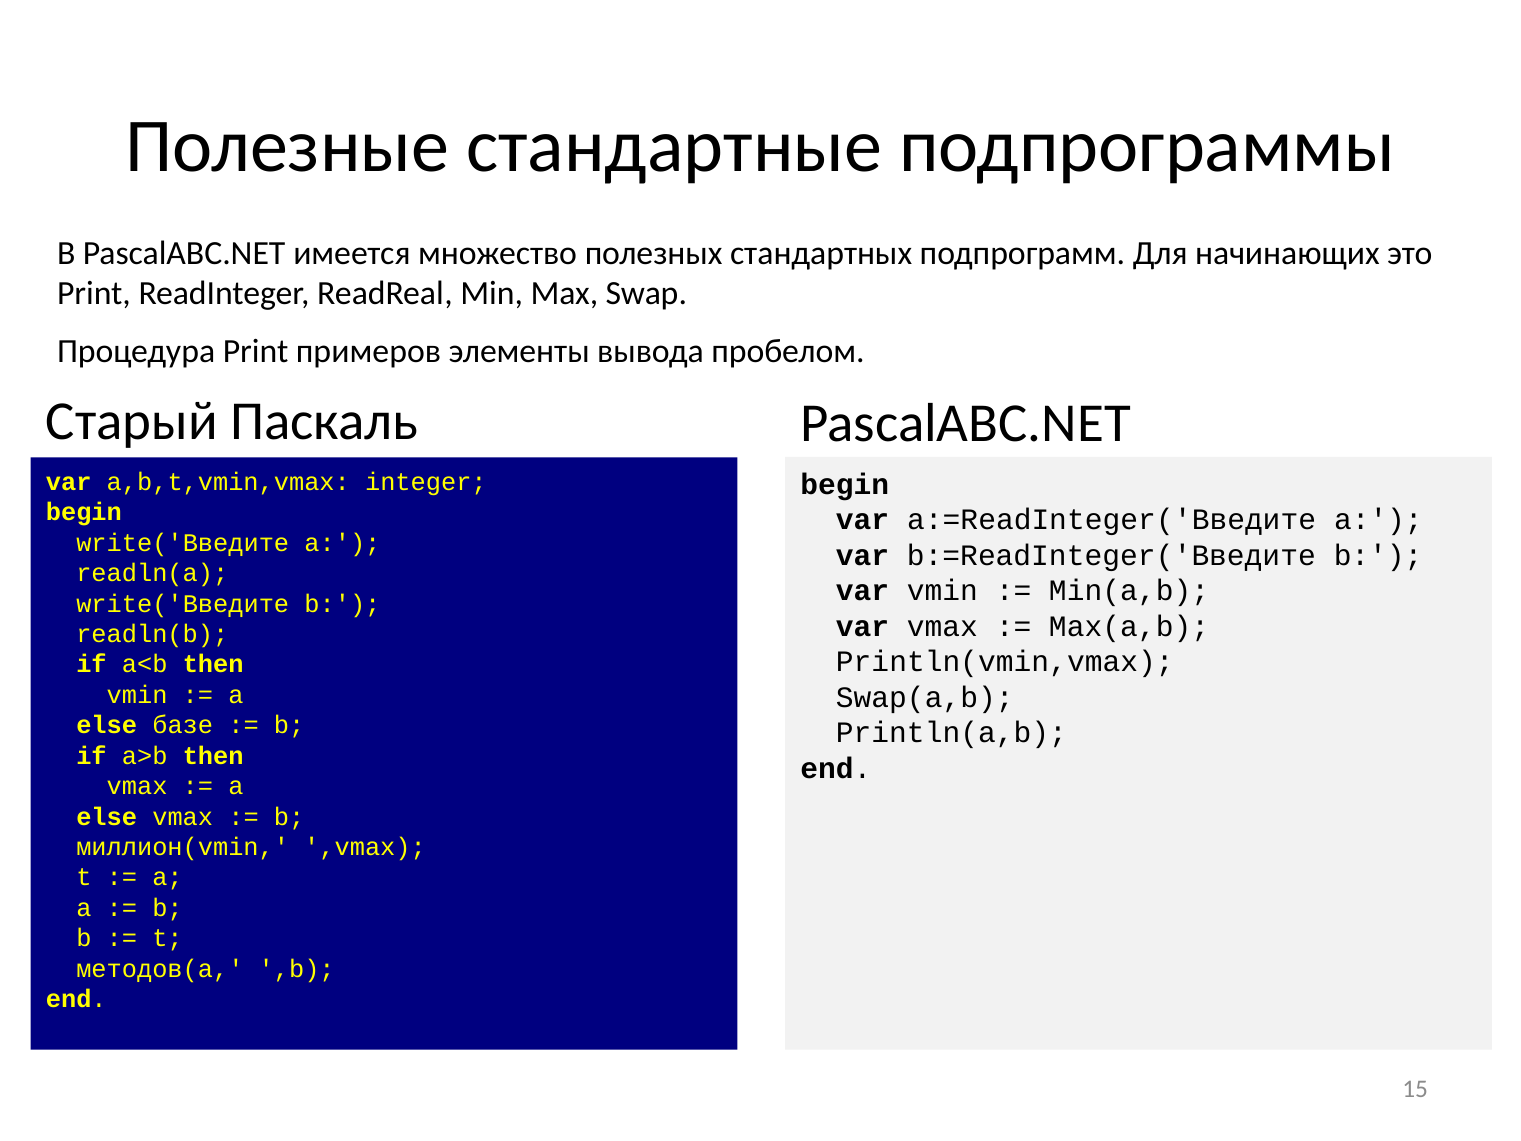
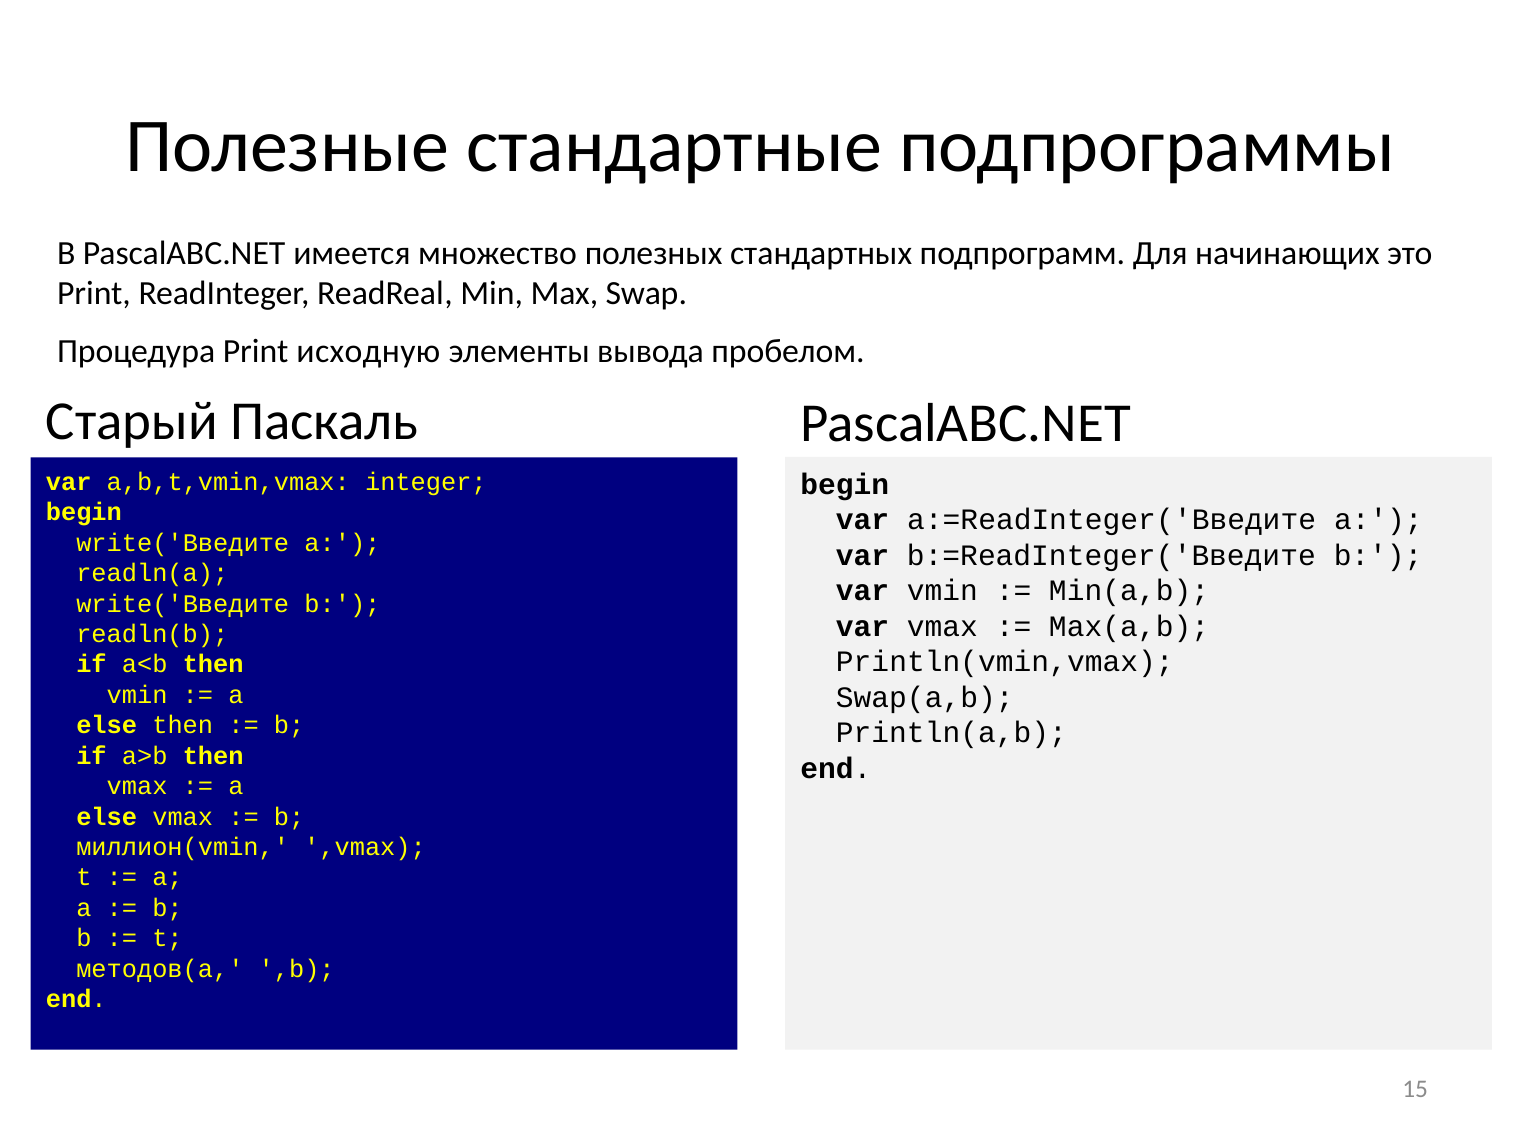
примеров: примеров -> исходную (368, 351)
else базе: базе -> then (183, 725)
